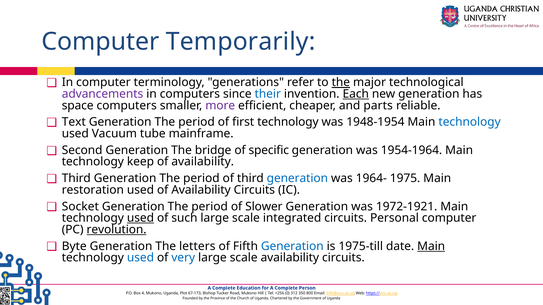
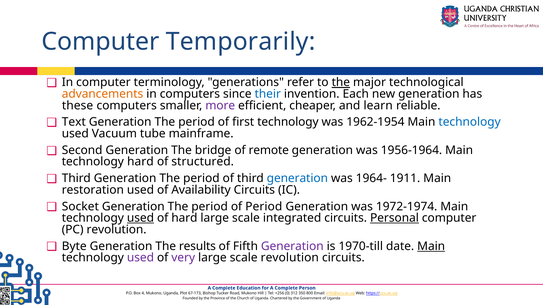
advancements colour: purple -> orange (103, 94)
Each underline: present -> none (356, 94)
space: space -> these (78, 106)
parts: parts -> learn (378, 106)
1948-1954: 1948-1954 -> 1962-1954 (375, 122)
specific: specific -> remote (269, 150)
1954-1964: 1954-1964 -> 1956-1964 (412, 150)
technology keep: keep -> hard (140, 162)
availability: availability -> structured (203, 162)
1975: 1975 -> 1911 (405, 179)
of Slower: Slower -> Period (264, 207)
1972-1921: 1972-1921 -> 1972-1974 (407, 207)
of such: such -> hard (184, 218)
Personal underline: none -> present (394, 218)
revolution underline: present -> none (117, 230)
letters: letters -> results (197, 246)
Generation colour: blue -> purple (292, 246)
1975-till: 1975-till -> 1970-till (361, 246)
used colour: blue -> purple (140, 258)
very colour: blue -> purple (183, 258)
scale availability: availability -> revolution (290, 258)
